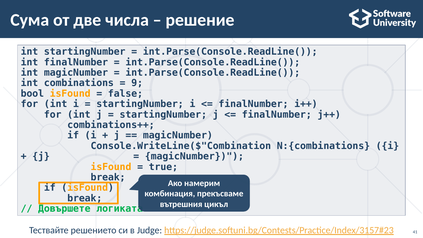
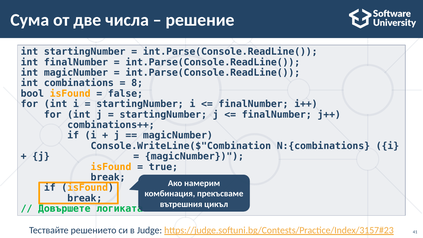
9: 9 -> 8 (137, 83)
